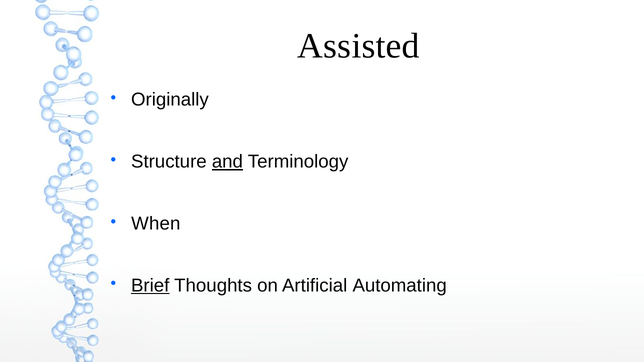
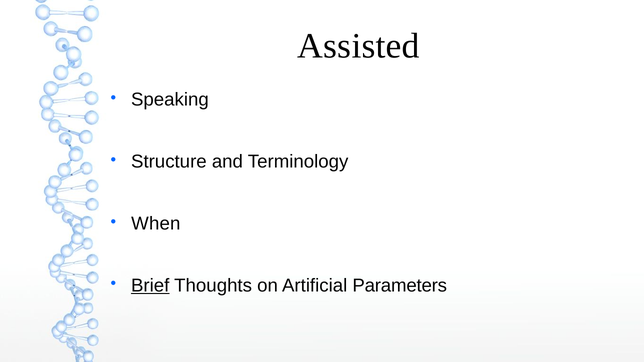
Originally: Originally -> Speaking (170, 100)
and underline: present -> none (227, 162)
Automating: Automating -> Parameters (400, 286)
